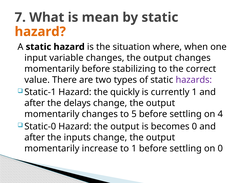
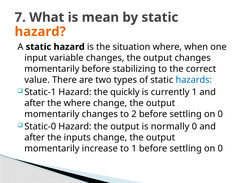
hazards colour: purple -> blue (194, 80)
the delays: delays -> where (77, 103)
5: 5 -> 2 (134, 114)
4: 4 -> 0 (220, 114)
becomes: becomes -> normally (170, 127)
